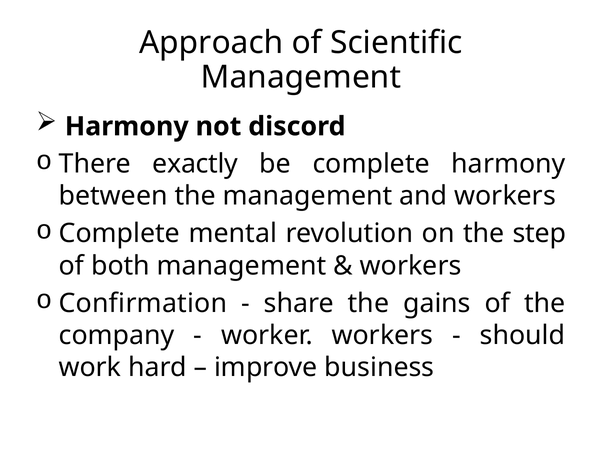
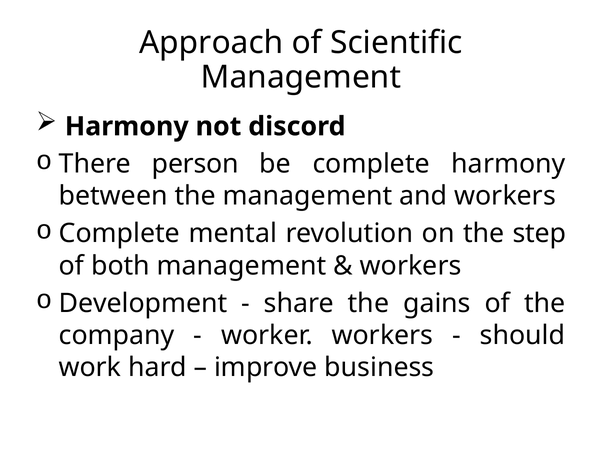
exactly: exactly -> person (195, 164)
Confirmation: Confirmation -> Development (143, 303)
